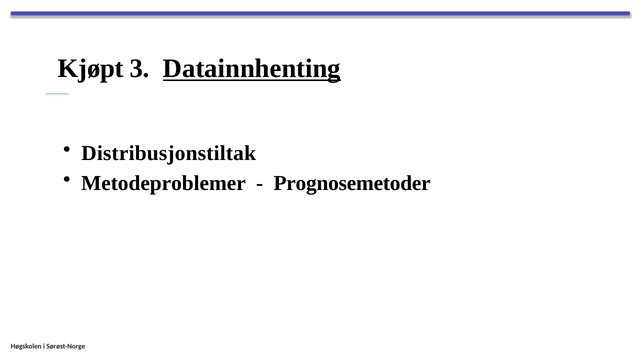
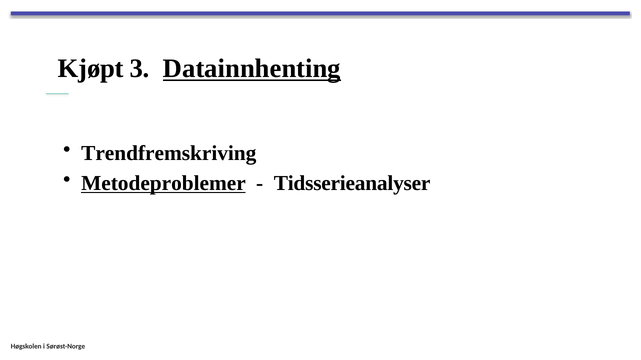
Distribusjonstiltak: Distribusjonstiltak -> Trendfremskriving (169, 154)
Metodeproblemer underline: none -> present (163, 184)
Prognosemetoder: Prognosemetoder -> Tidsserieanalyser (352, 184)
